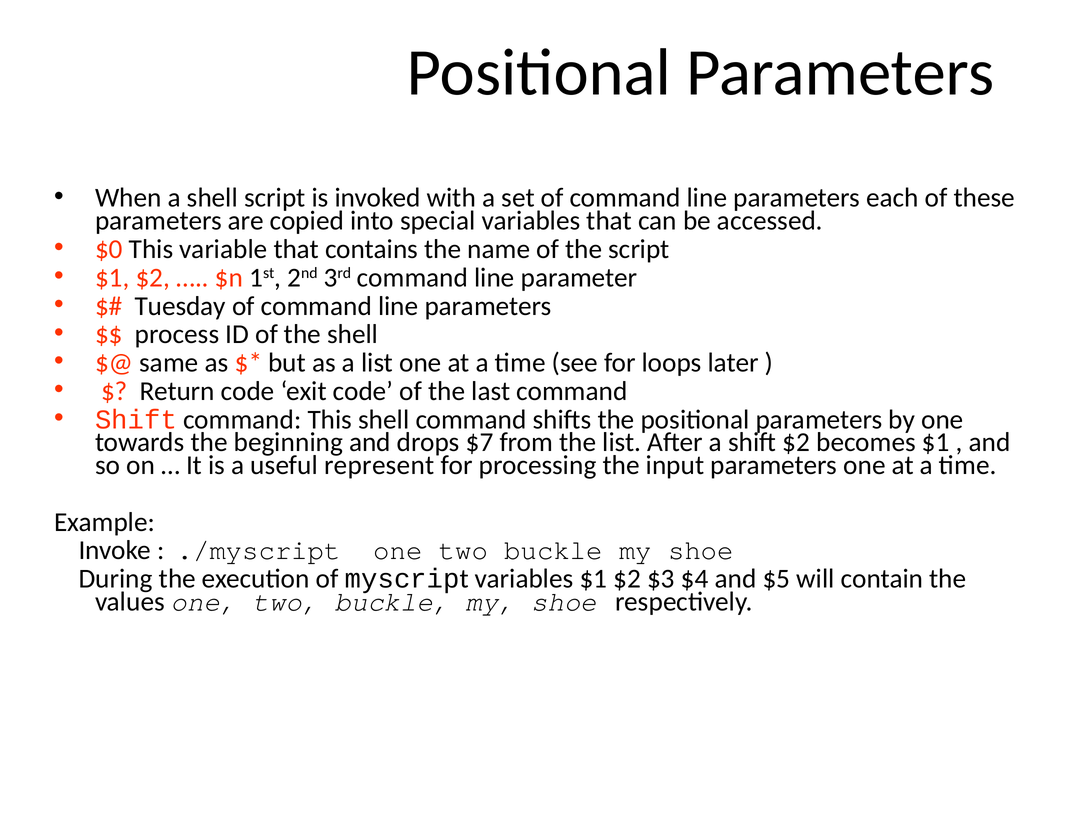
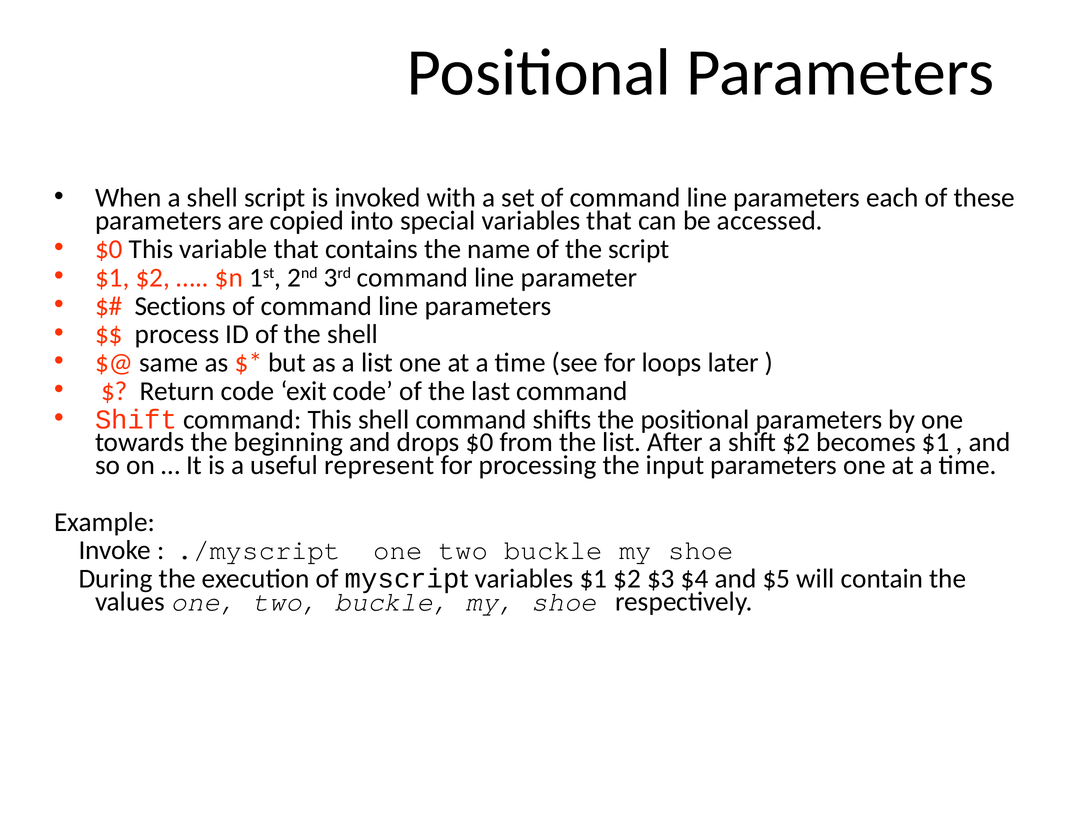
Tuesday: Tuesday -> Sections (180, 306)
drops $7: $7 -> $0 (480, 442)
